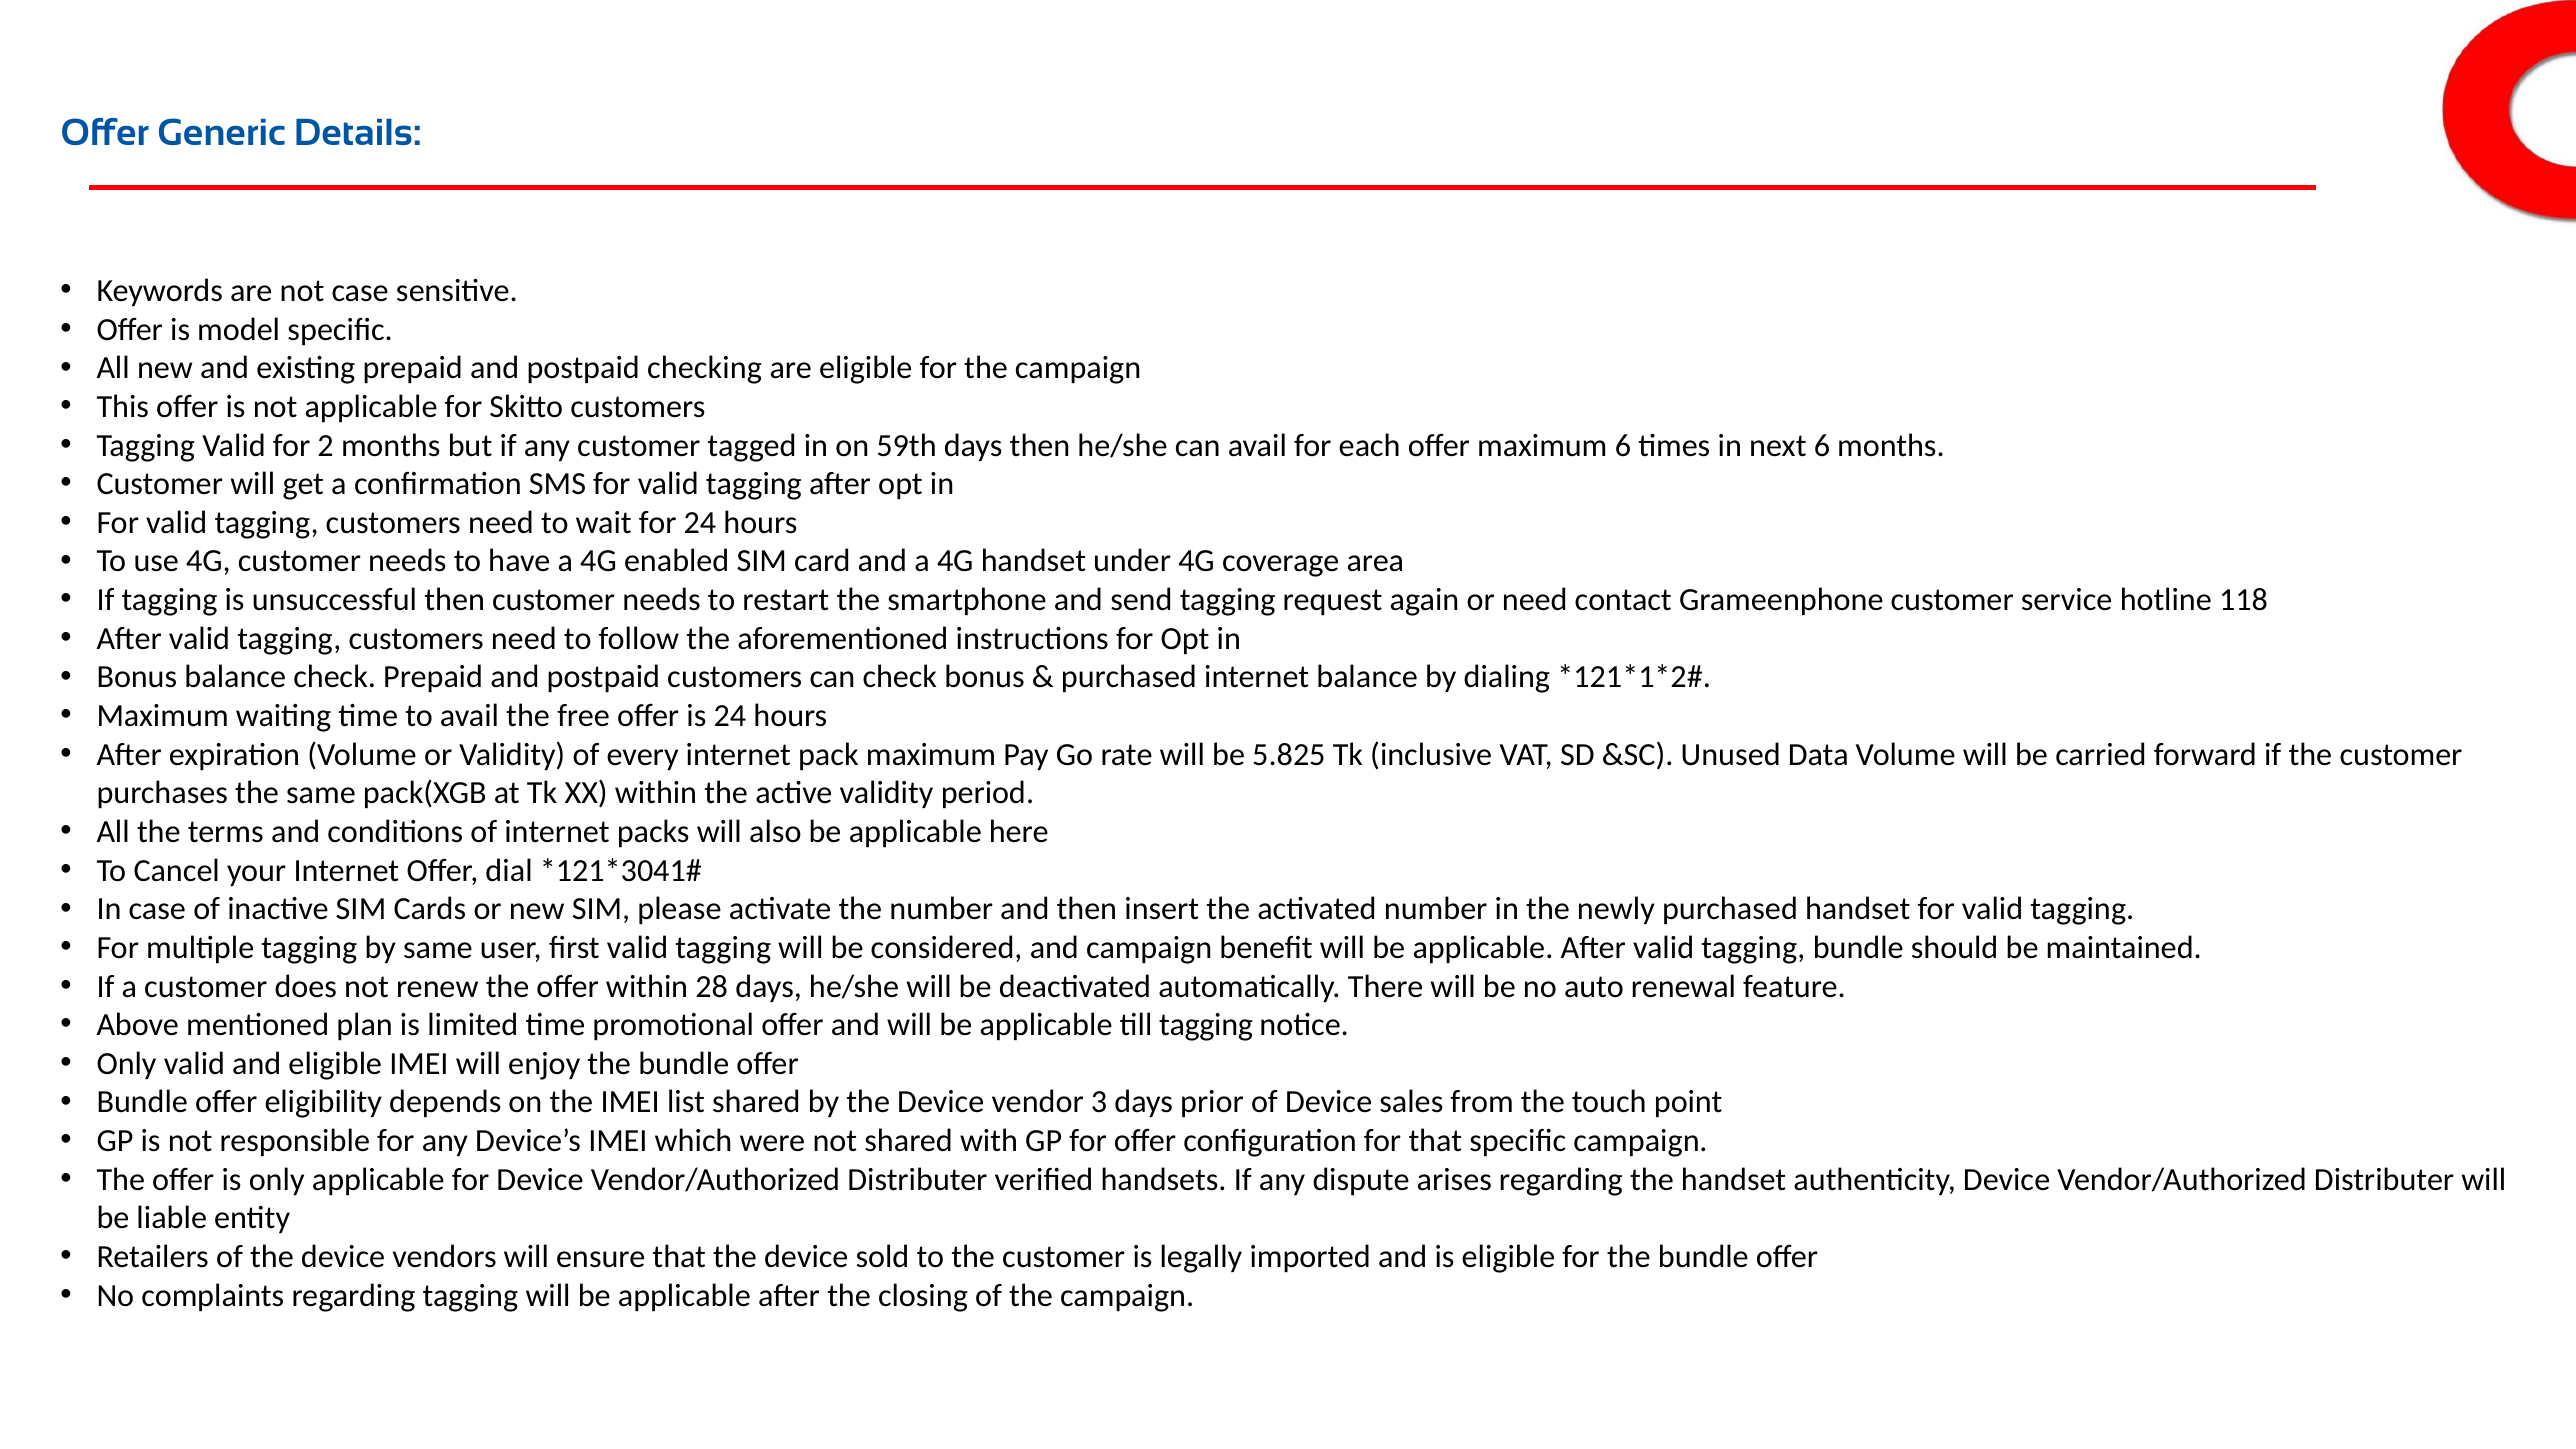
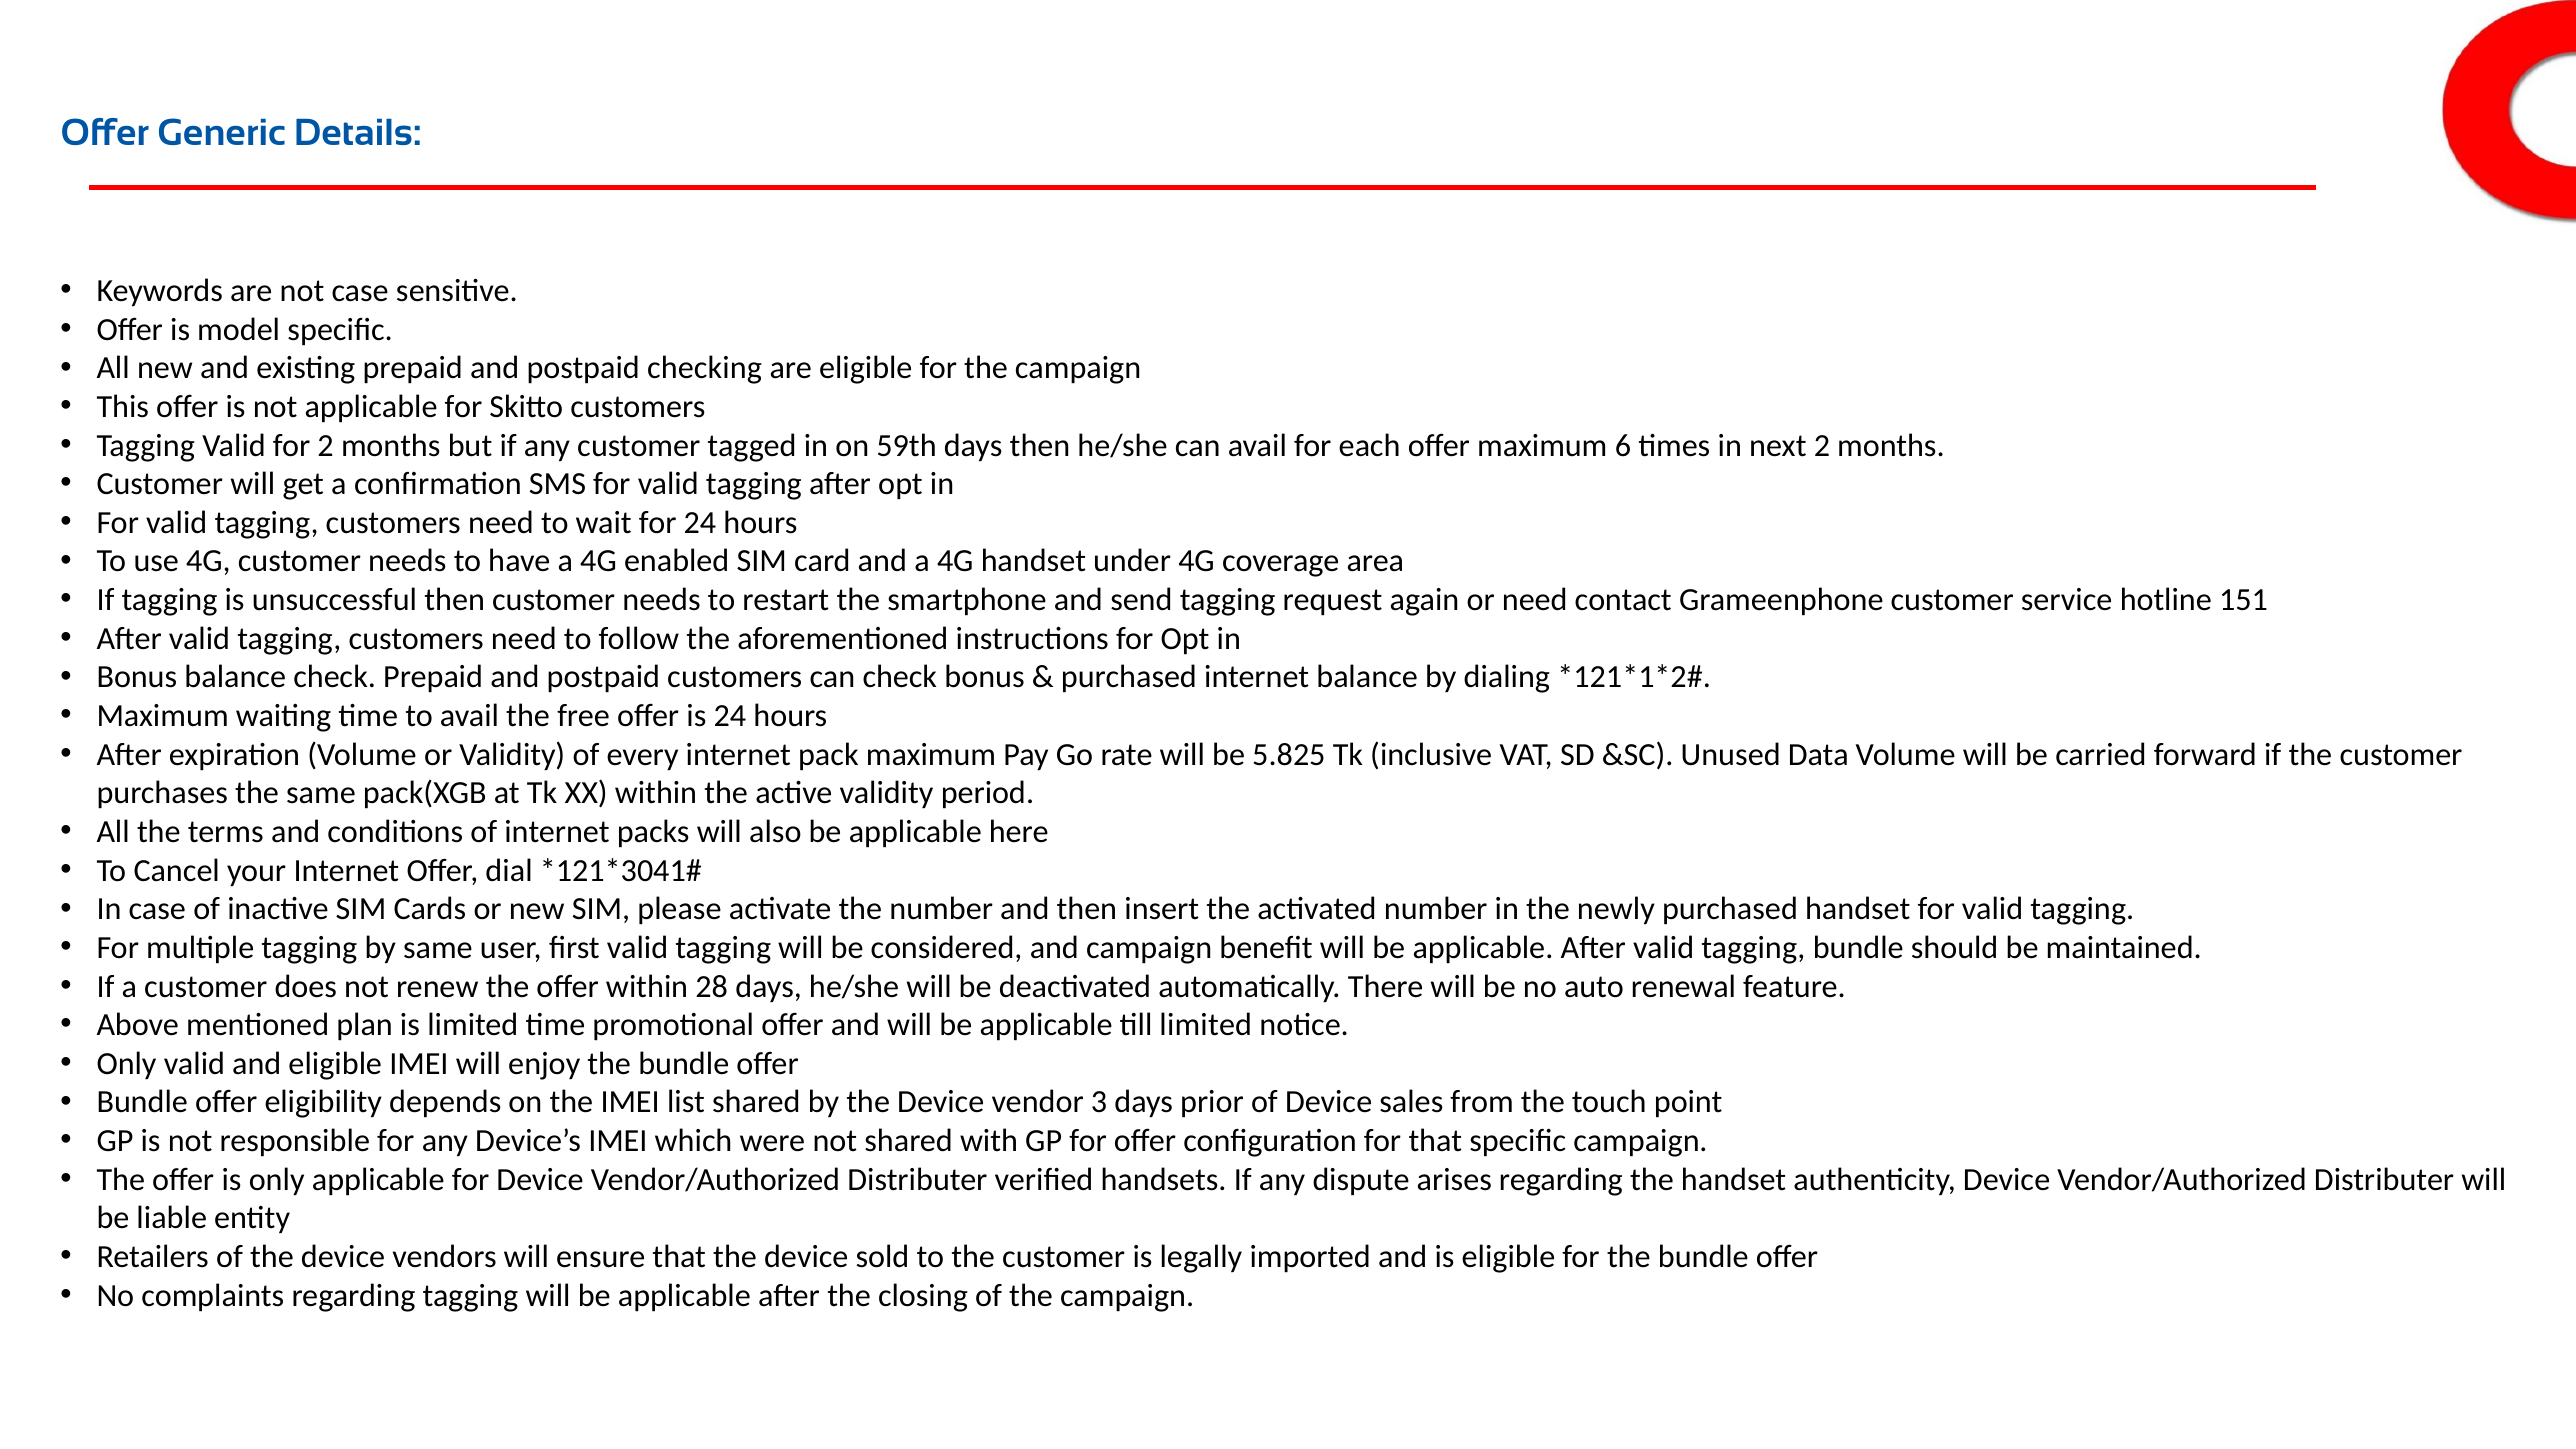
next 6: 6 -> 2 (1822, 445)
118: 118 -> 151 (2244, 600)
till tagging: tagging -> limited (1206, 1025)
